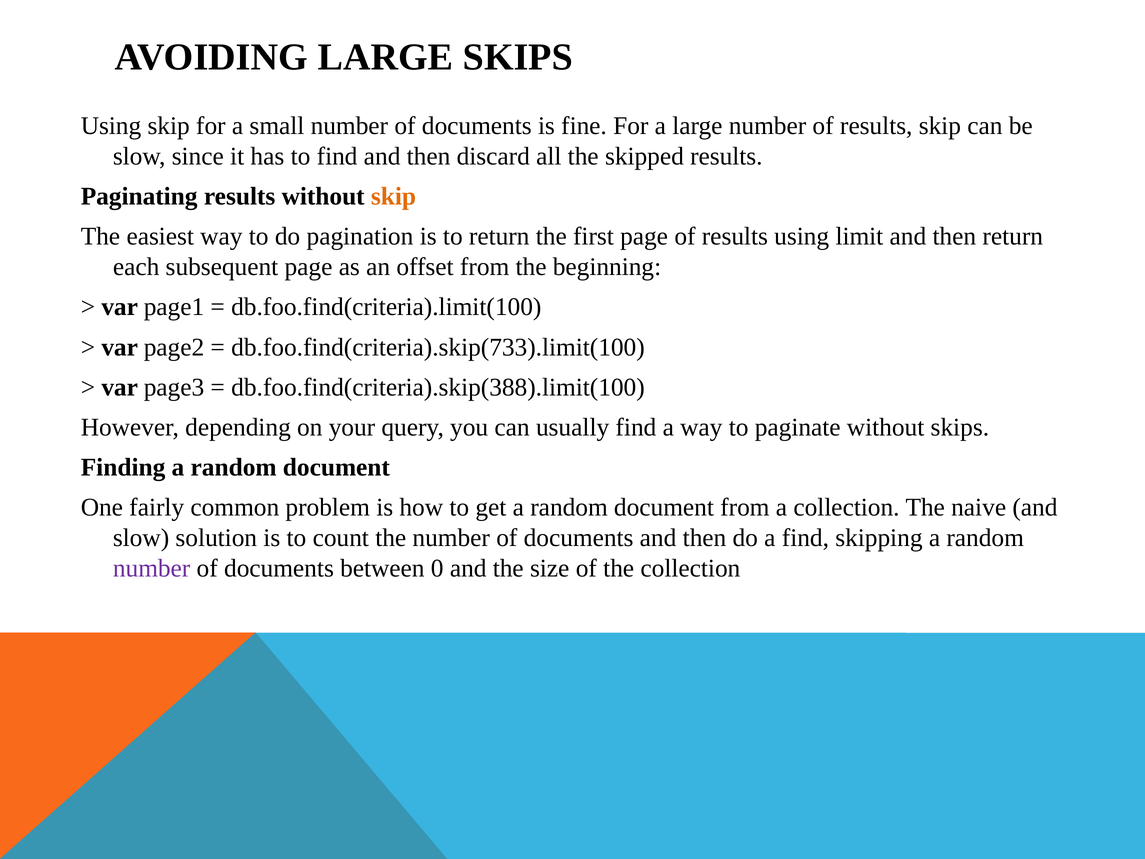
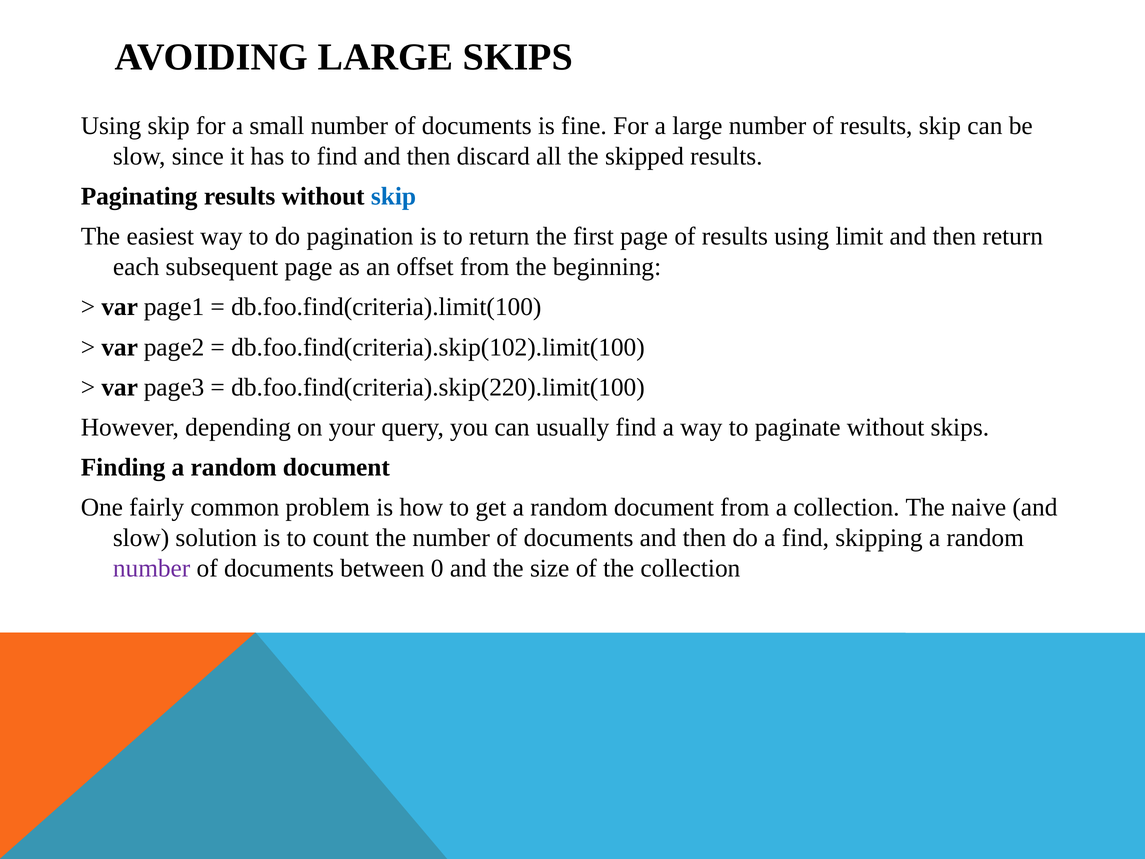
skip colour: orange -> blue (394, 196)
db.foo.find(criteria).skip(733).limit(100: db.foo.find(criteria).skip(733).limit(100 -> db.foo.find(criteria).skip(102).limit(100 (438, 347)
db.foo.find(criteria).skip(388).limit(100: db.foo.find(criteria).skip(388).limit(100 -> db.foo.find(criteria).skip(220).limit(100 (438, 387)
